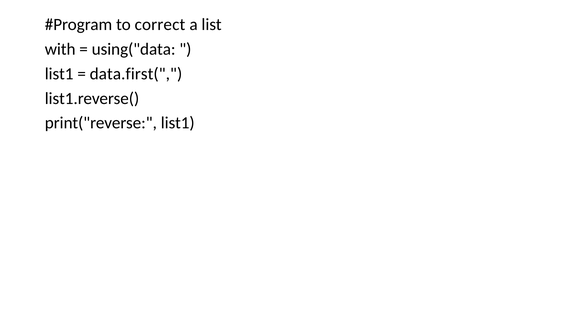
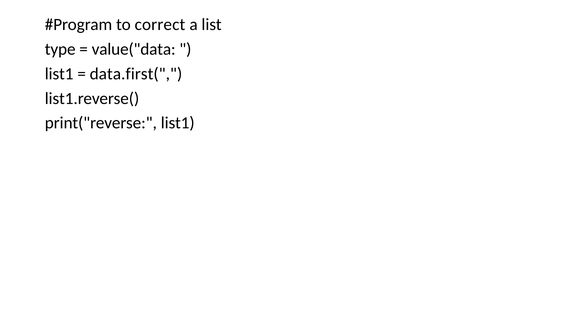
with: with -> type (60, 49)
using("data: using("data -> value("data (134, 49)
